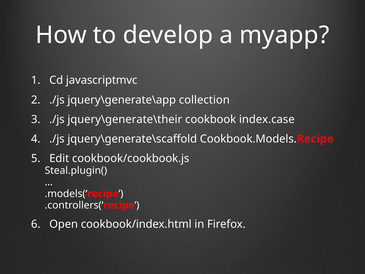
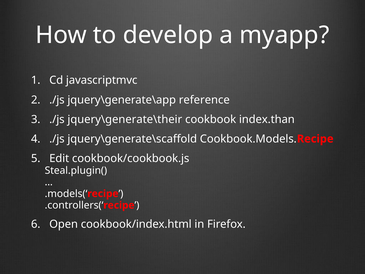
collection: collection -> reference (204, 100)
index.case: index.case -> index.than (267, 119)
